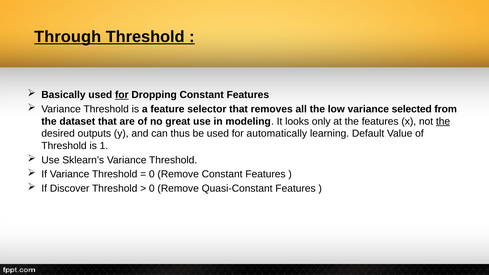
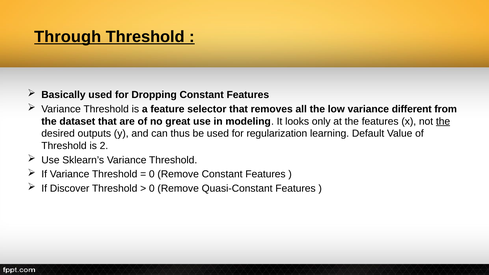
for underline: present -> none (122, 95)
selected: selected -> different (412, 109)
automatically: automatically -> regularization (277, 134)
1: 1 -> 2 (104, 146)
